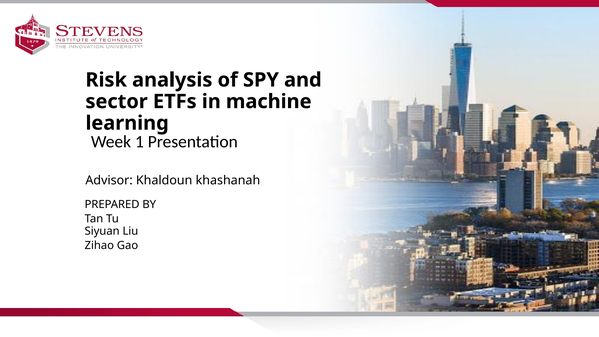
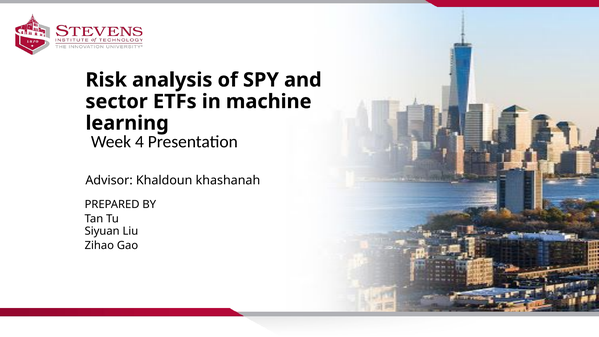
1: 1 -> 4 (139, 142)
